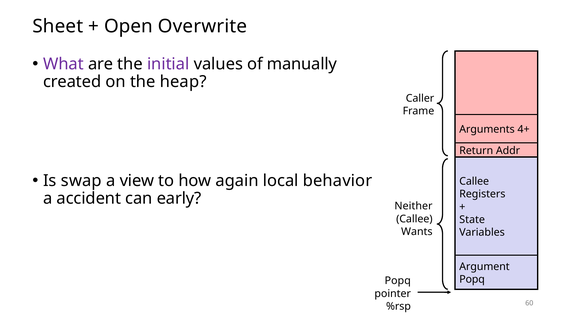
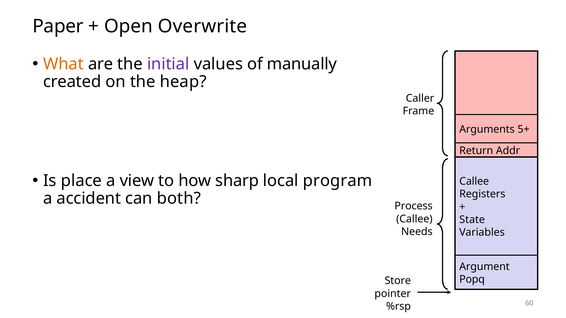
Sheet: Sheet -> Paper (58, 26)
What colour: purple -> orange (63, 64)
4+: 4+ -> 5+ (524, 130)
swap: swap -> place (81, 181)
again: again -> sharp (237, 181)
behavior: behavior -> program (338, 181)
early: early -> both (179, 199)
Neither: Neither -> Process (414, 206)
Wants: Wants -> Needs (417, 232)
Popq: Popq -> Store (398, 281)
